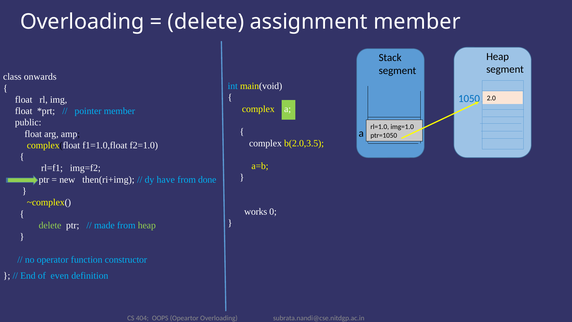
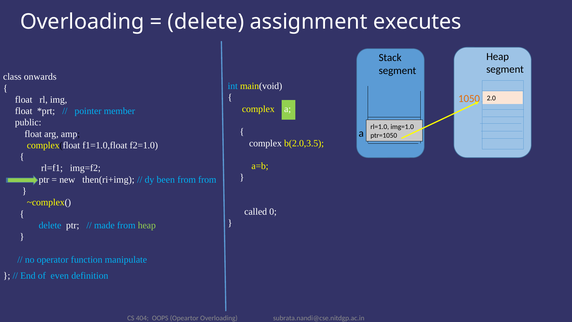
assignment member: member -> executes (417, 22)
1050 colour: blue -> orange (469, 99)
have: have -> been (166, 179)
from done: done -> from (207, 179)
works: works -> called (256, 212)
delete colour: light green -> light blue (50, 225)
constructor: constructor -> manipulate (126, 259)
